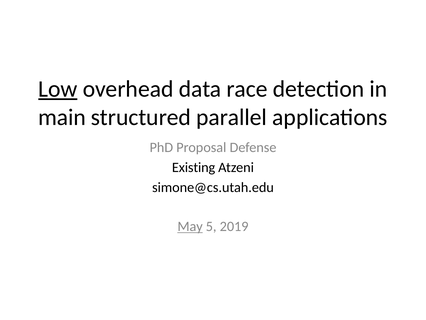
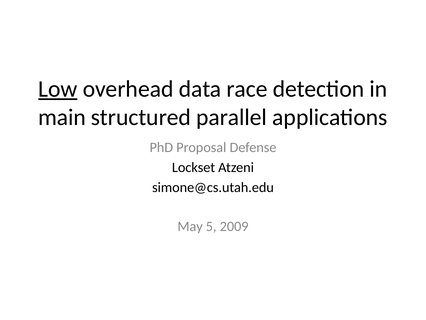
Existing: Existing -> Lockset (194, 167)
May underline: present -> none (190, 226)
2019: 2019 -> 2009 (234, 226)
